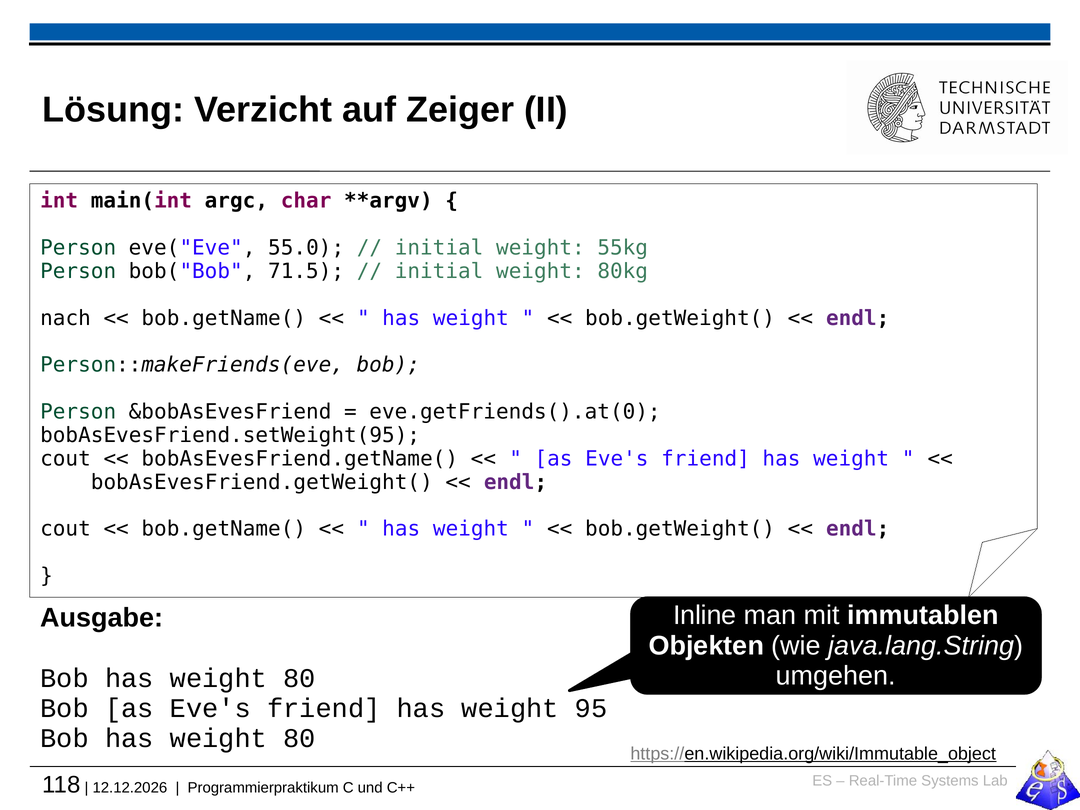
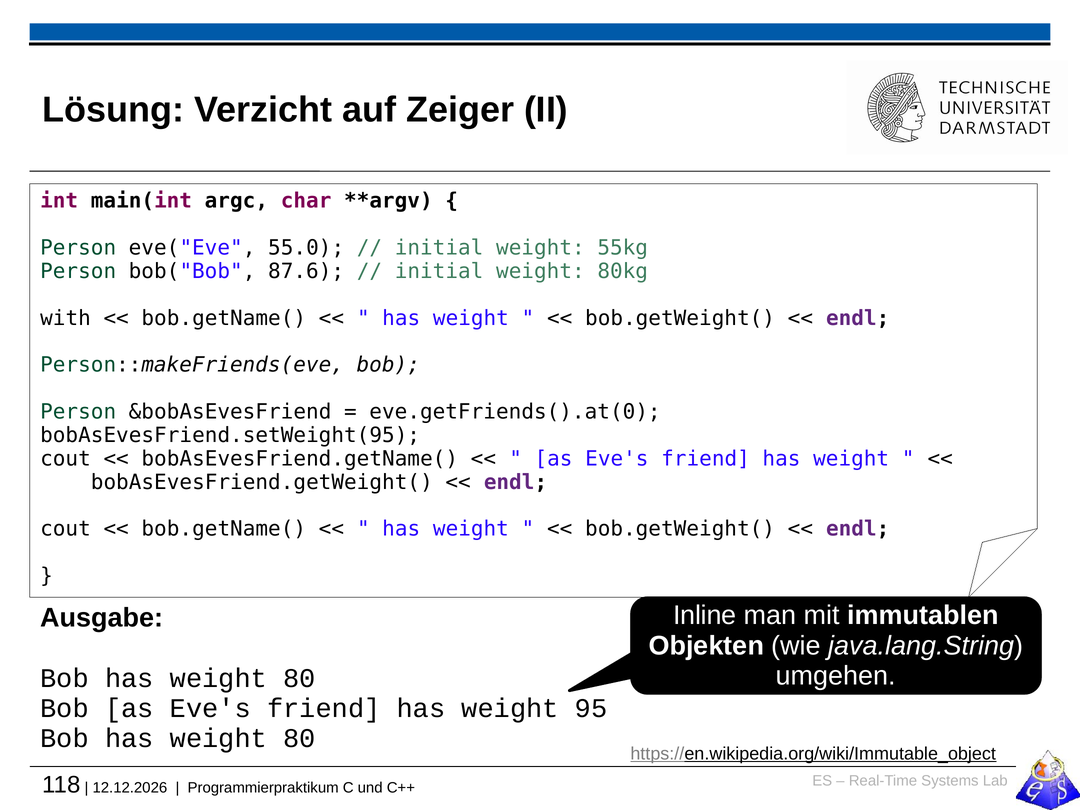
71.5: 71.5 -> 87.6 (306, 271)
nach: nach -> with (66, 318)
